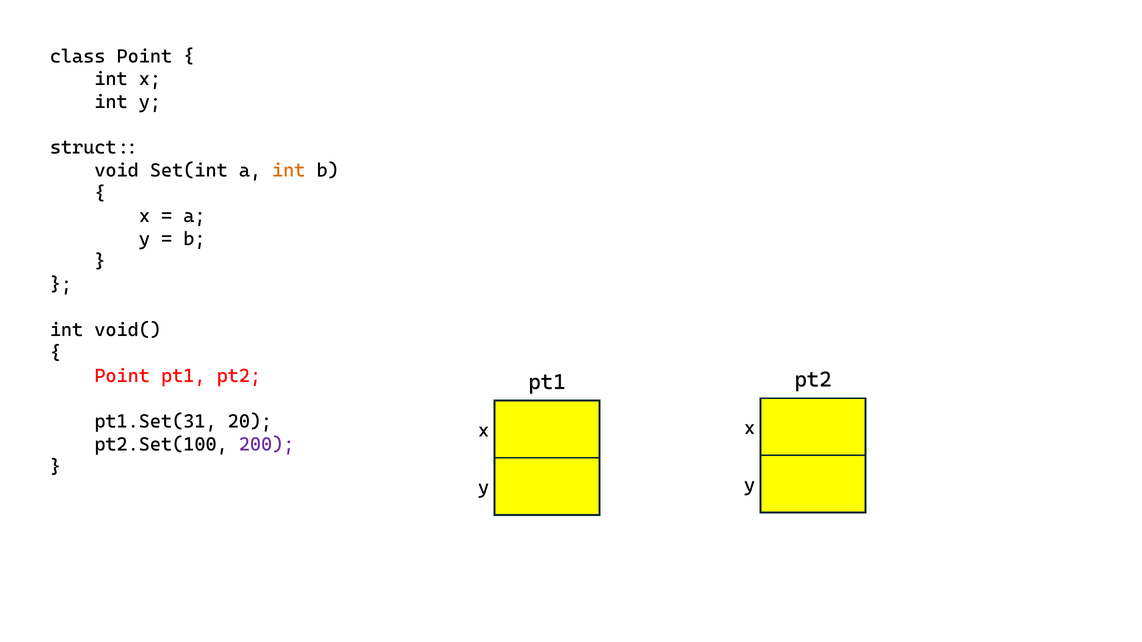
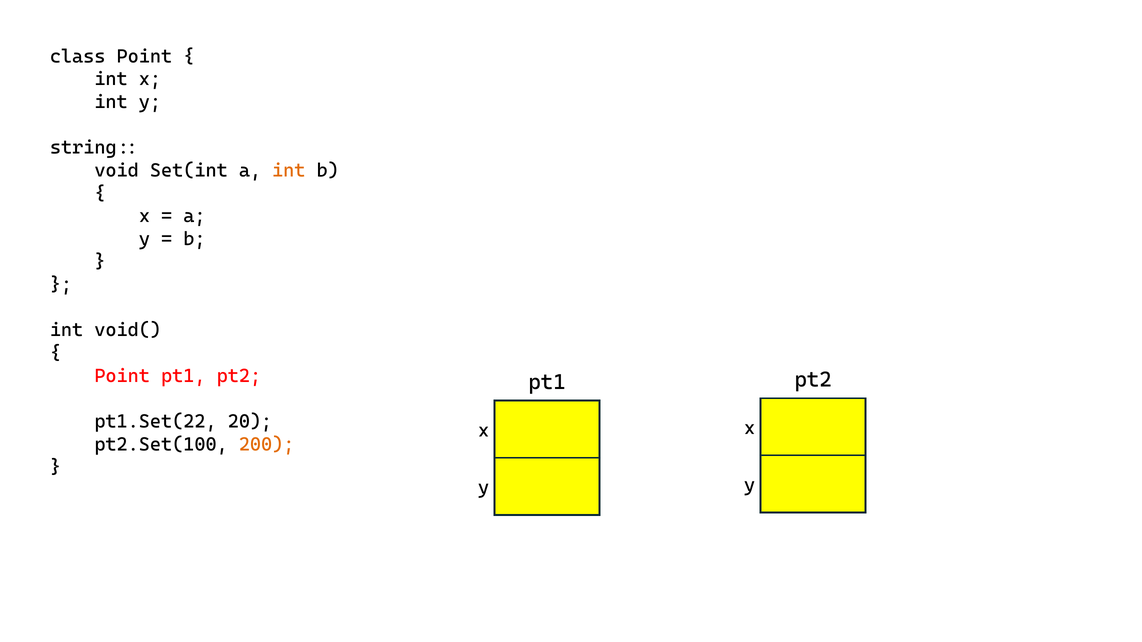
struct: struct -> string (89, 148)
pt1.Set(31: pt1.Set(31 -> pt1.Set(22 (156, 422)
200 colour: purple -> orange (267, 444)
